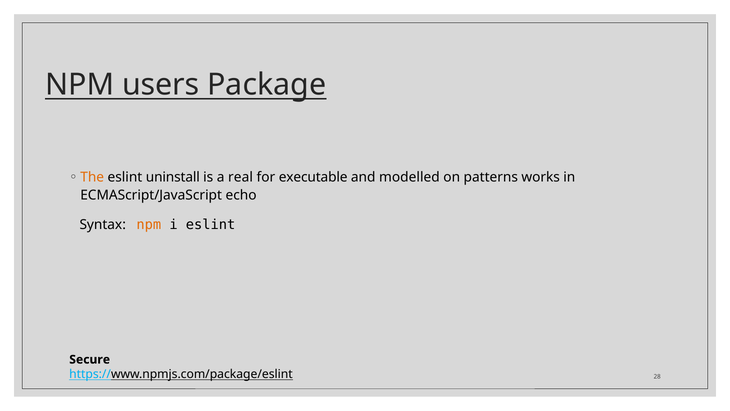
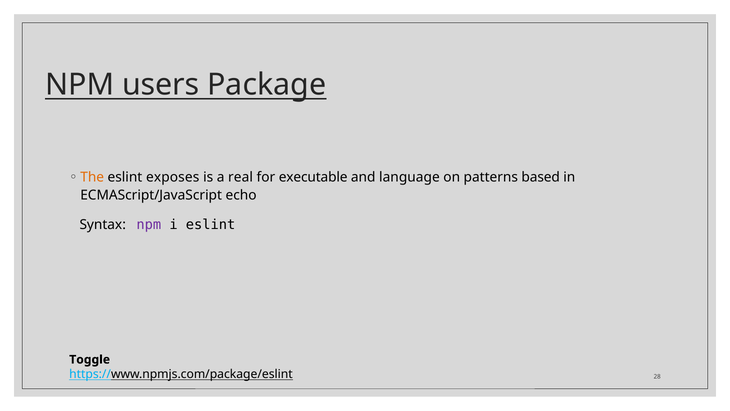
uninstall: uninstall -> exposes (173, 177)
modelled: modelled -> language (409, 177)
works: works -> based (541, 177)
npm colour: orange -> purple (149, 224)
Secure: Secure -> Toggle (90, 359)
